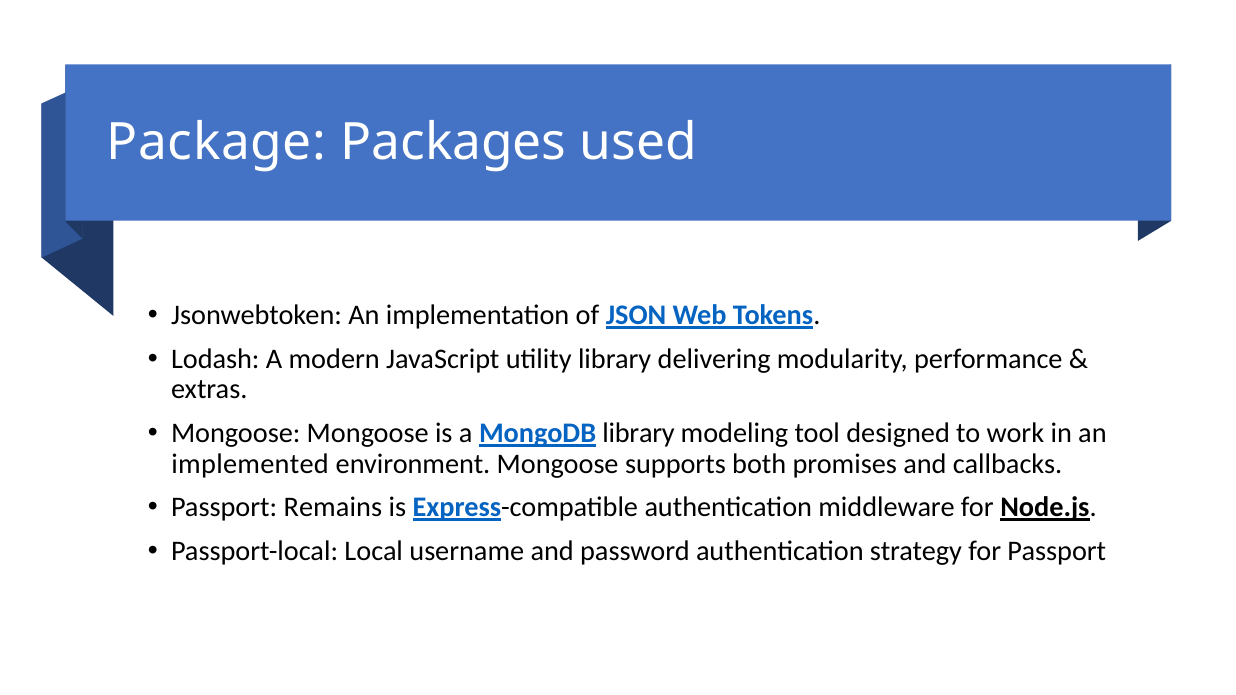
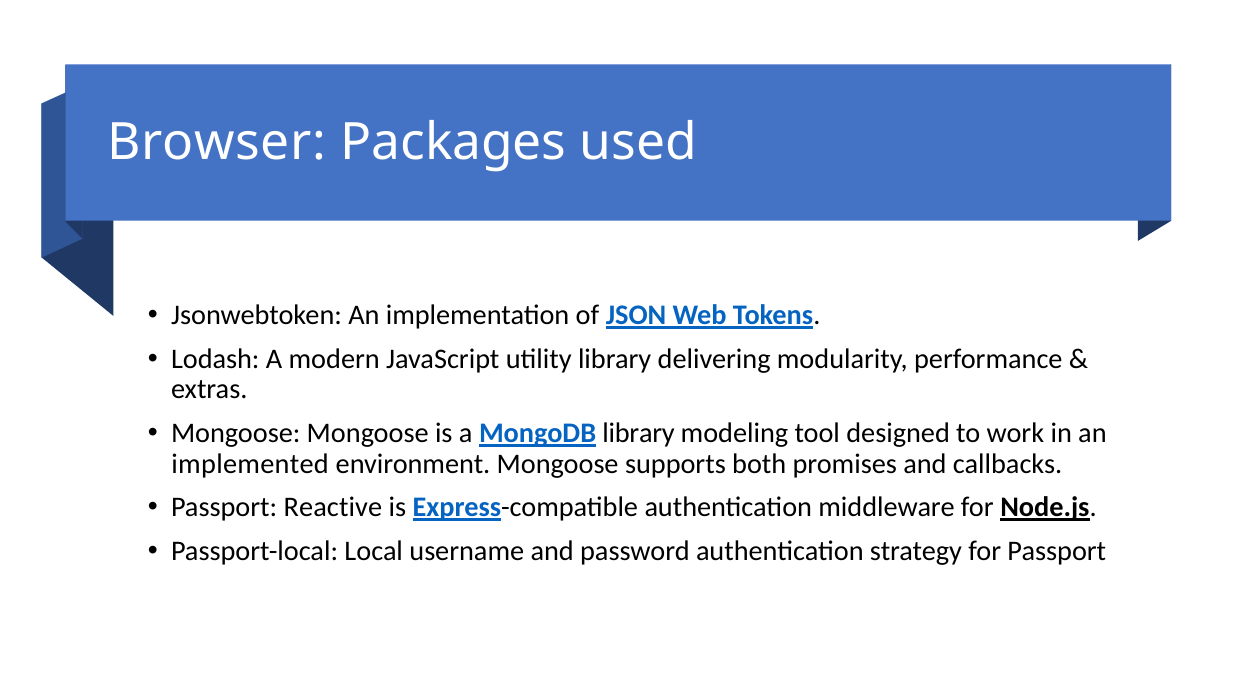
Package: Package -> Browser (217, 142)
Remains: Remains -> Reactive (333, 508)
